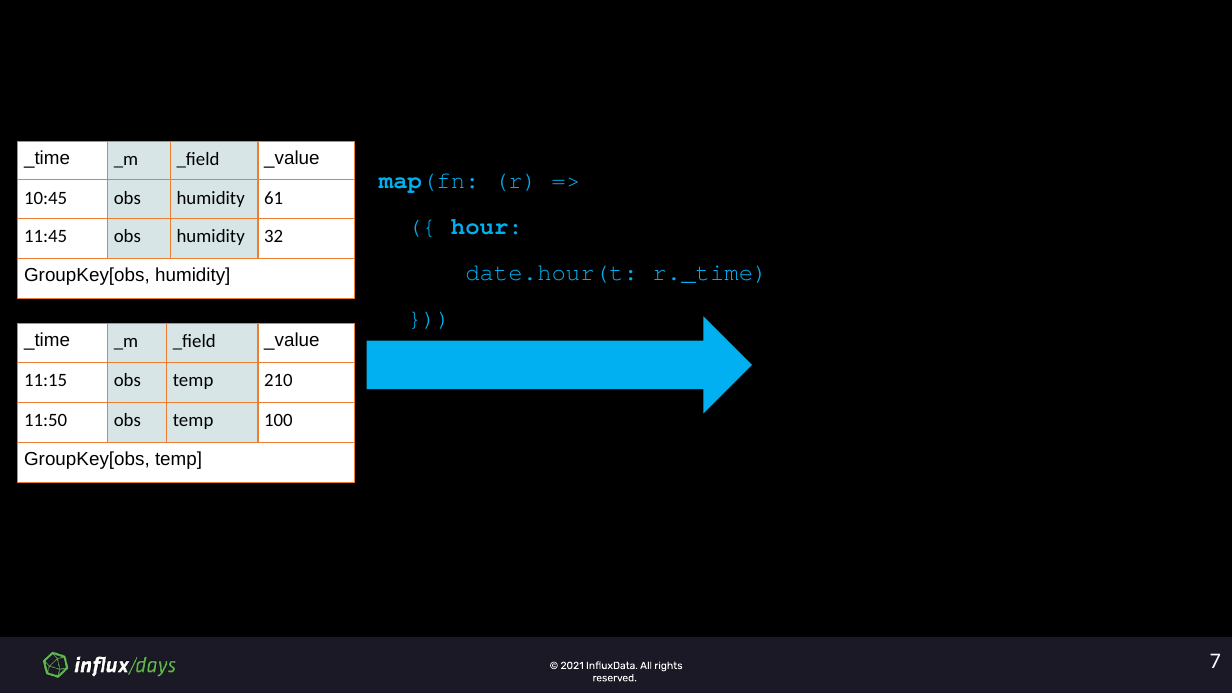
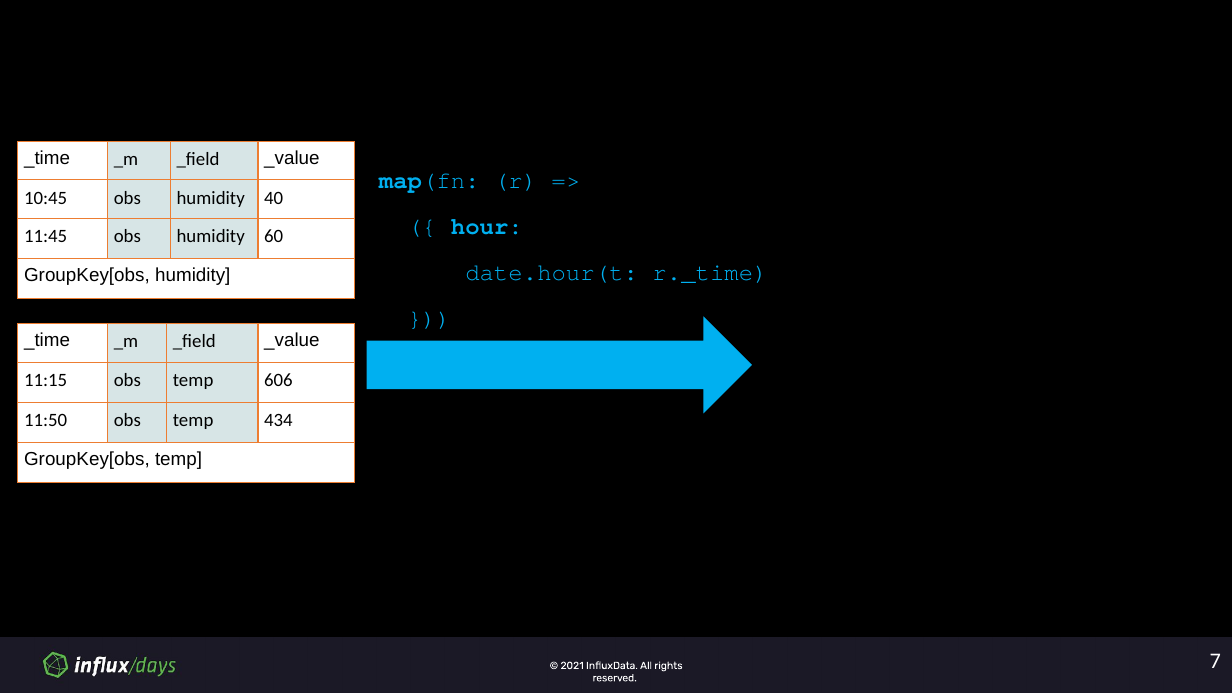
61: 61 -> 40 (274, 198)
32: 32 -> 60 (274, 236)
210: 210 -> 606 (278, 380)
100: 100 -> 434 (278, 420)
